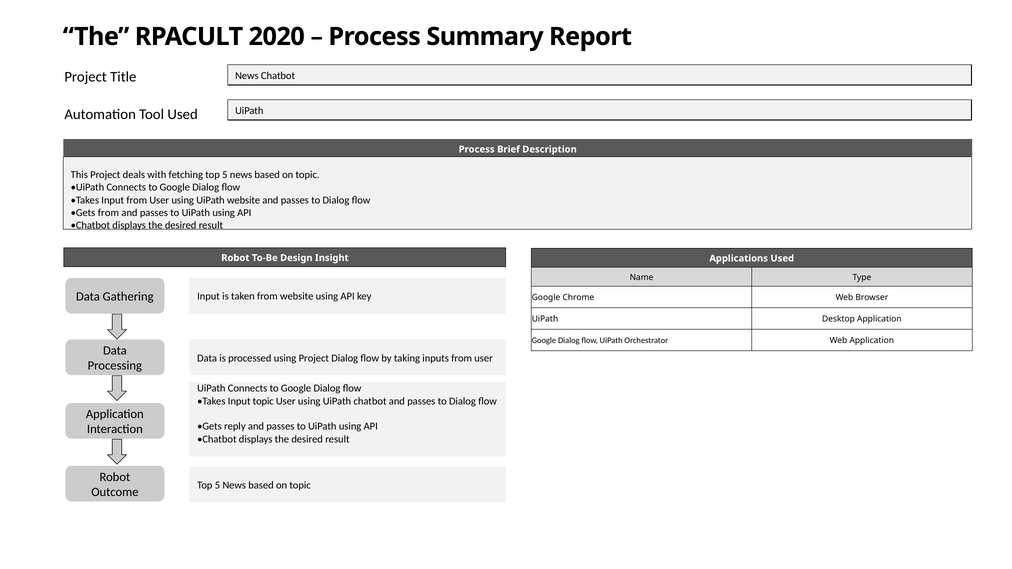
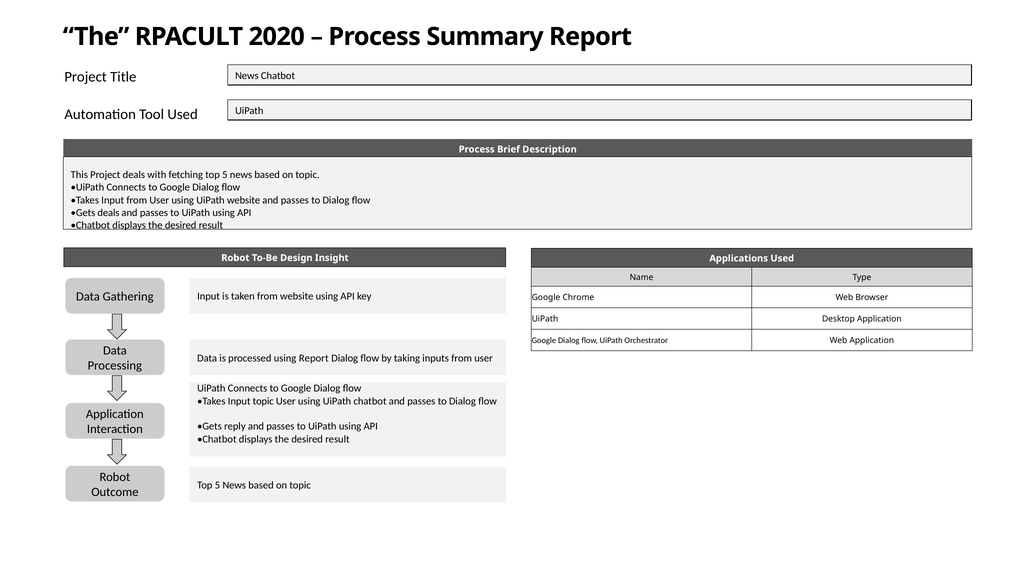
Gets from: from -> deals (108, 213)
using Project: Project -> Report (314, 358)
